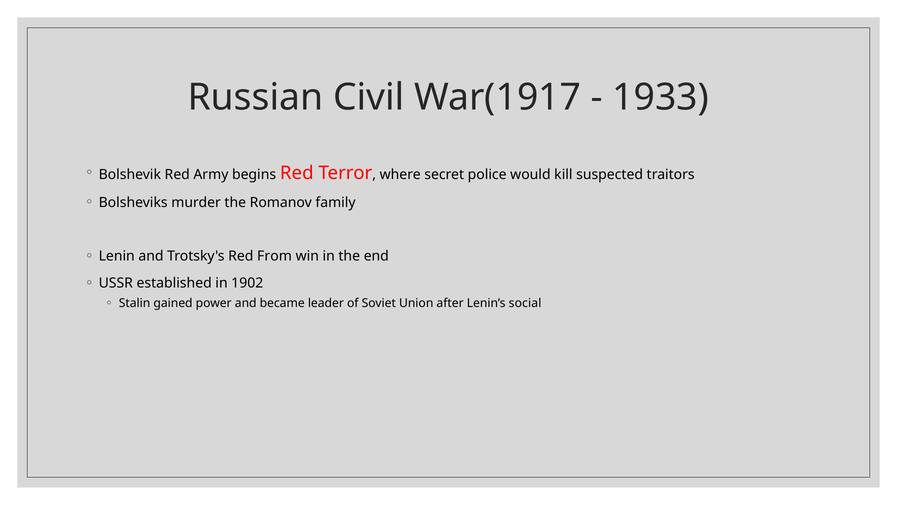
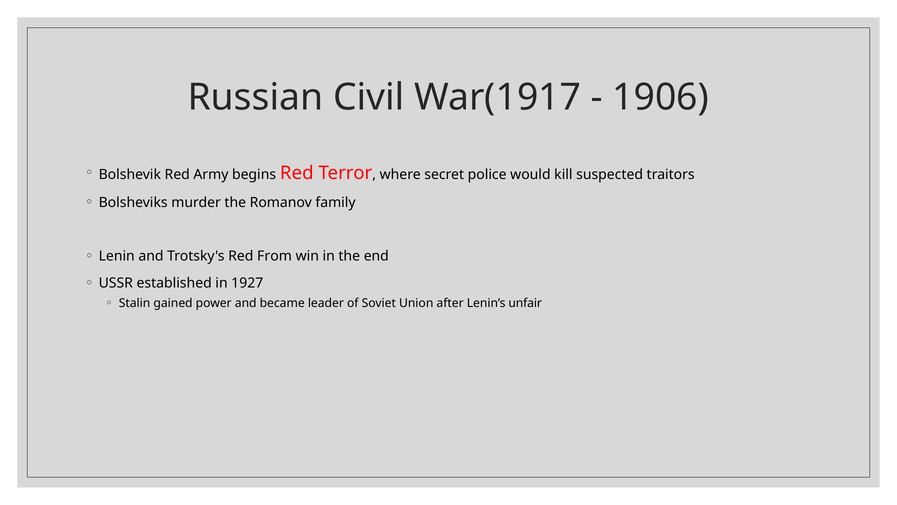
1933: 1933 -> 1906 (661, 97)
1902: 1902 -> 1927 (247, 283)
social: social -> unfair (525, 303)
